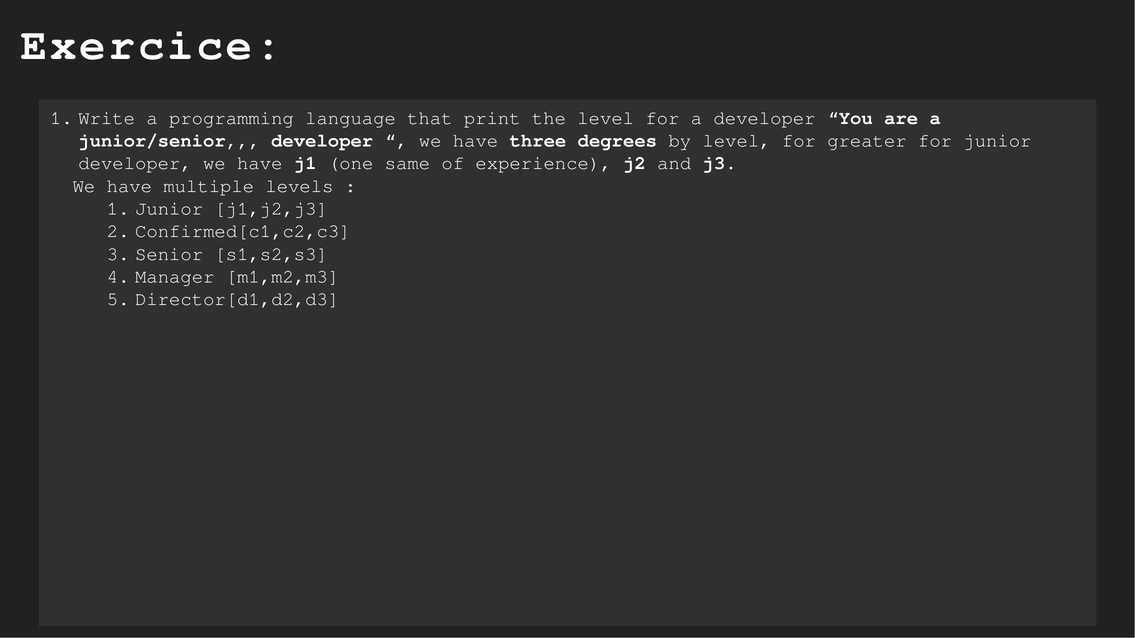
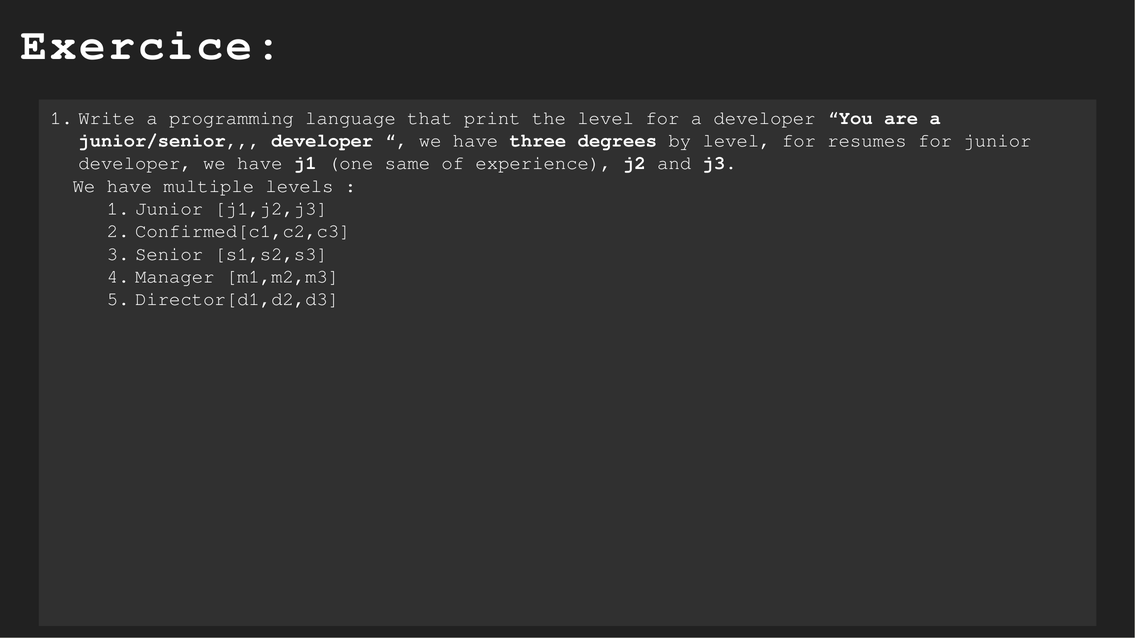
greater: greater -> resumes (867, 141)
